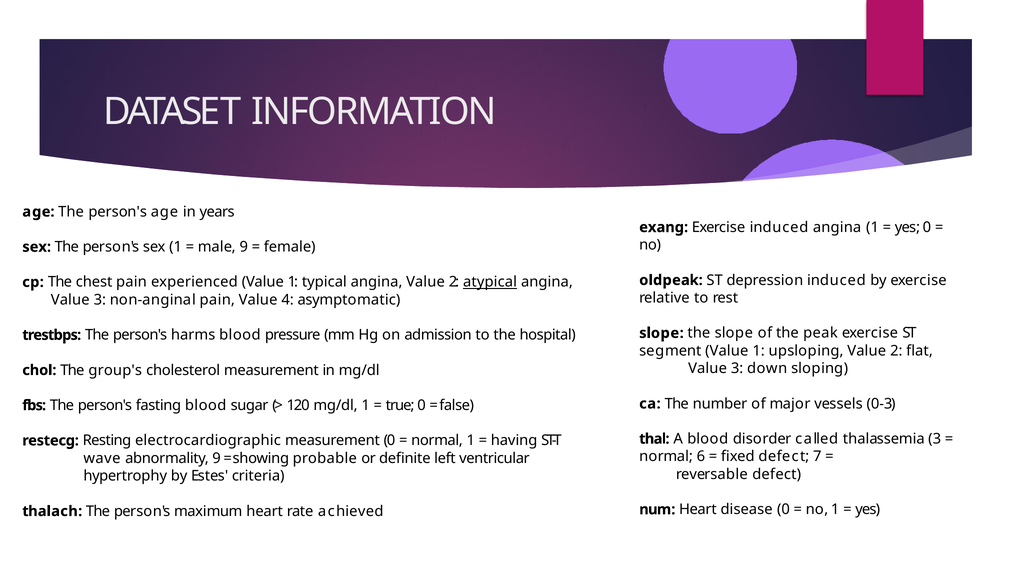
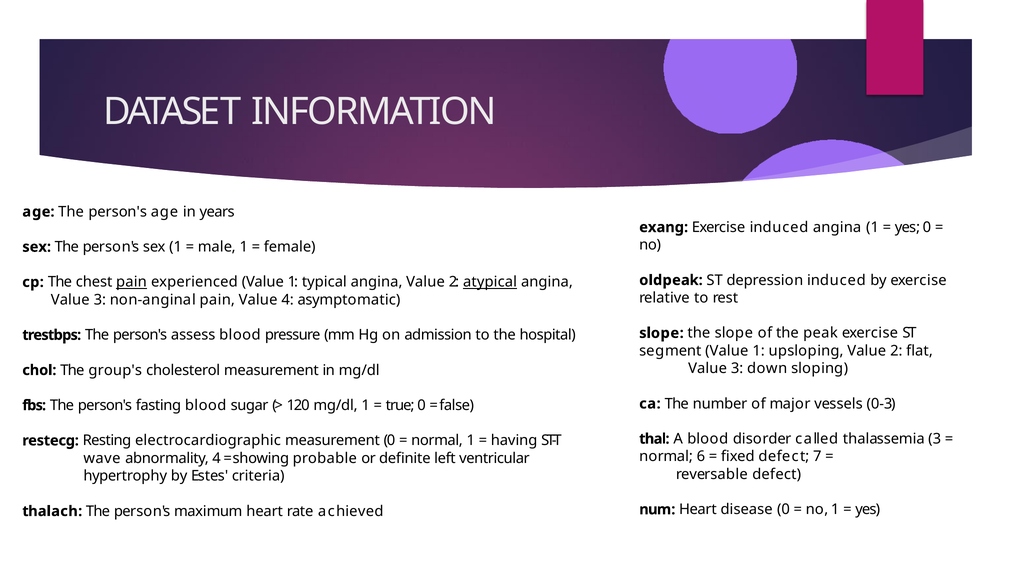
male 9: 9 -> 1 (244, 247)
pain underline: none -> present (131, 282)
harms: harms -> assess (193, 335)
abnormality 9: 9 -> 4 (217, 458)
